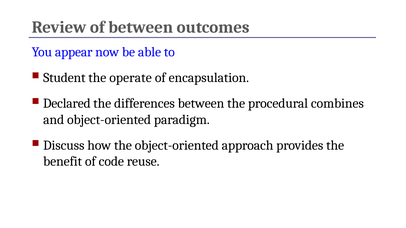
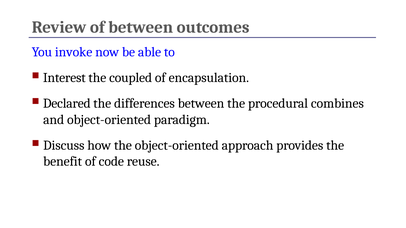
appear: appear -> invoke (74, 52)
Student: Student -> Interest (64, 78)
operate: operate -> coupled (131, 78)
